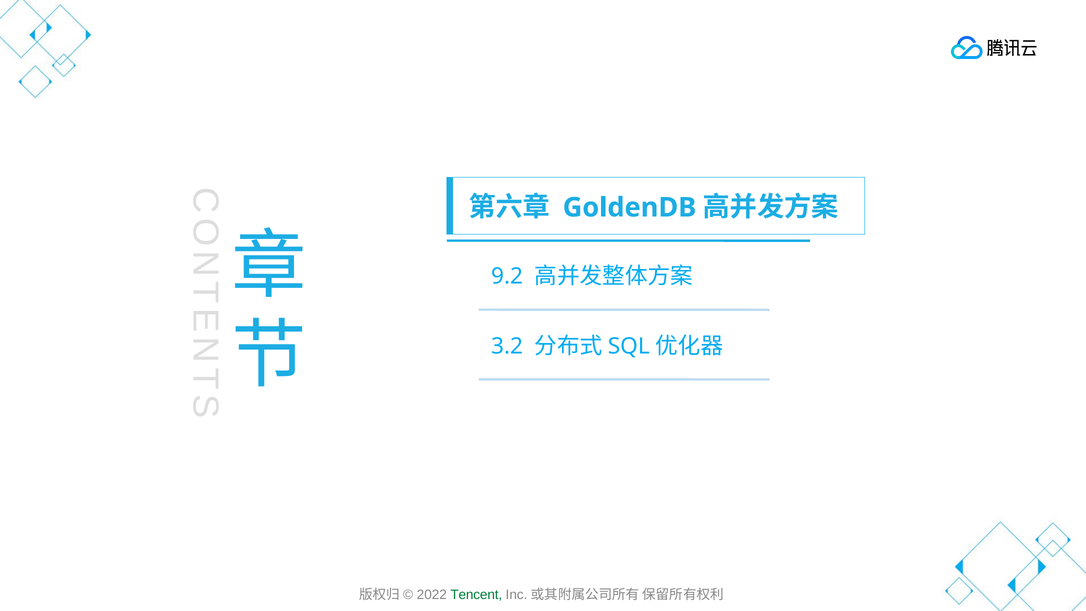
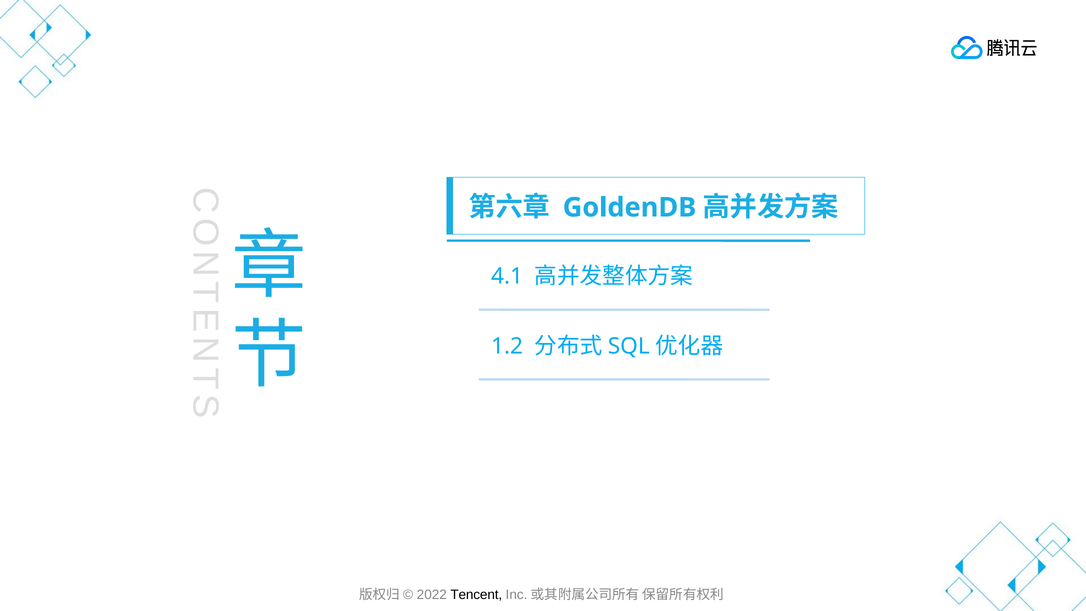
9.2: 9.2 -> 4.1 (507, 276)
3.2: 3.2 -> 1.2 (507, 346)
Tencent colour: green -> black (476, 595)
